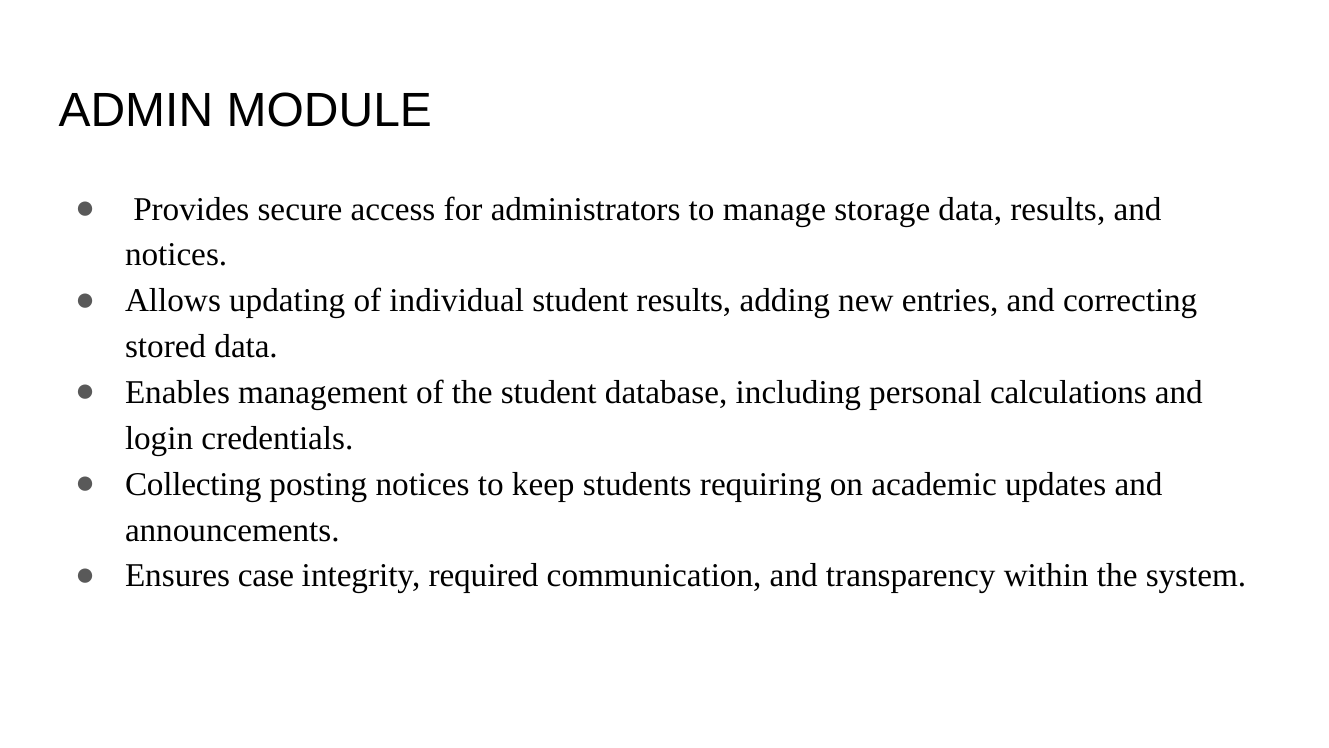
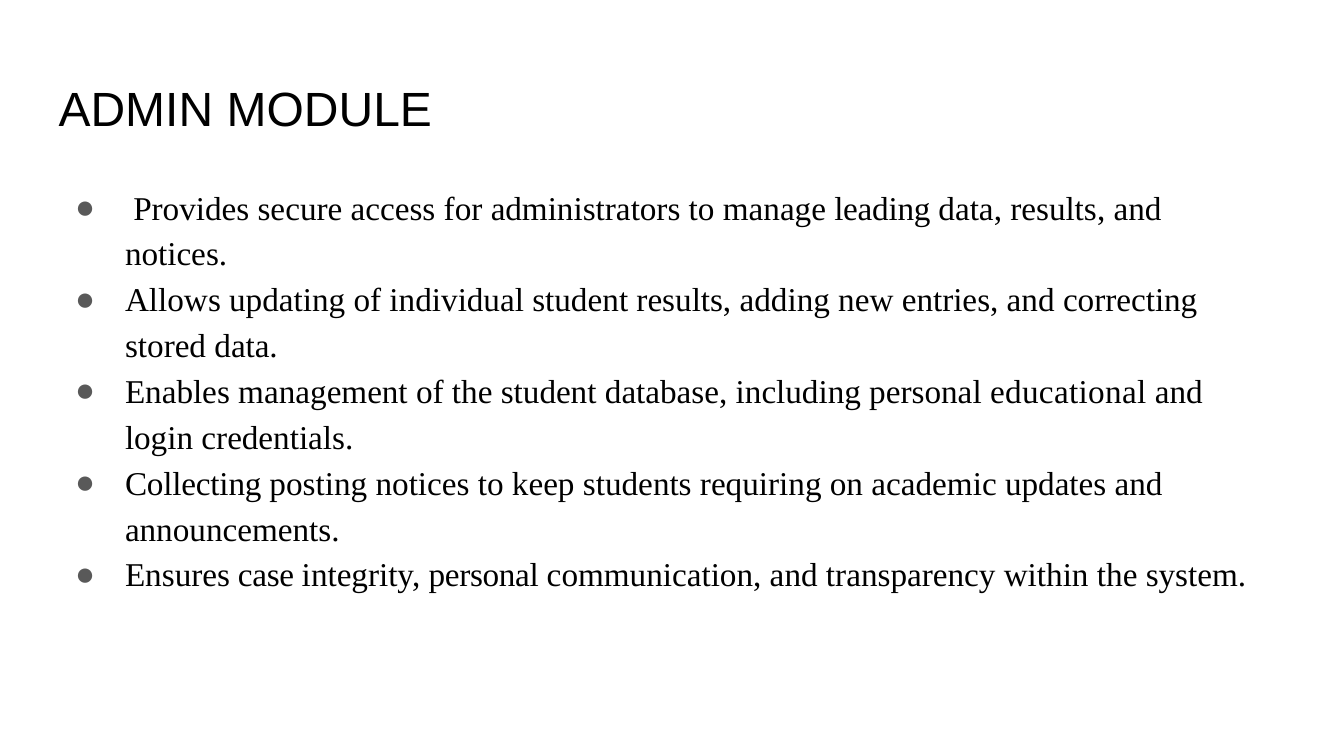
storage: storage -> leading (882, 209)
calculations: calculations -> educational (1068, 392)
integrity required: required -> personal (484, 576)
